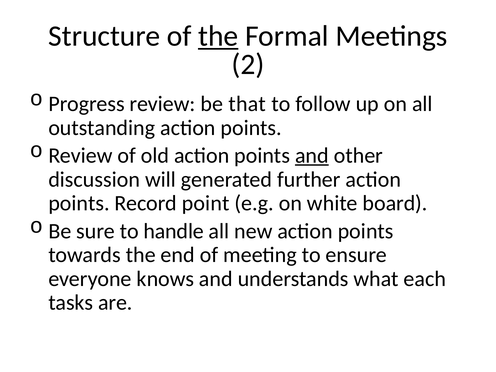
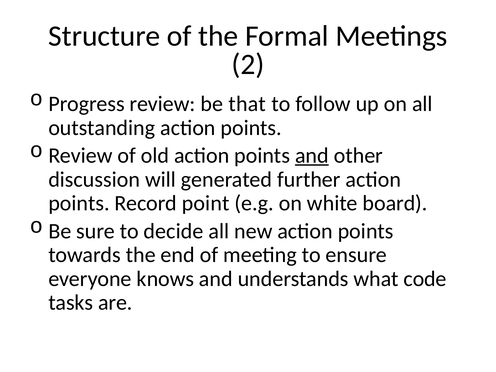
the underline: present -> none (218, 36)
handle: handle -> decide (174, 231)
each: each -> code (425, 279)
